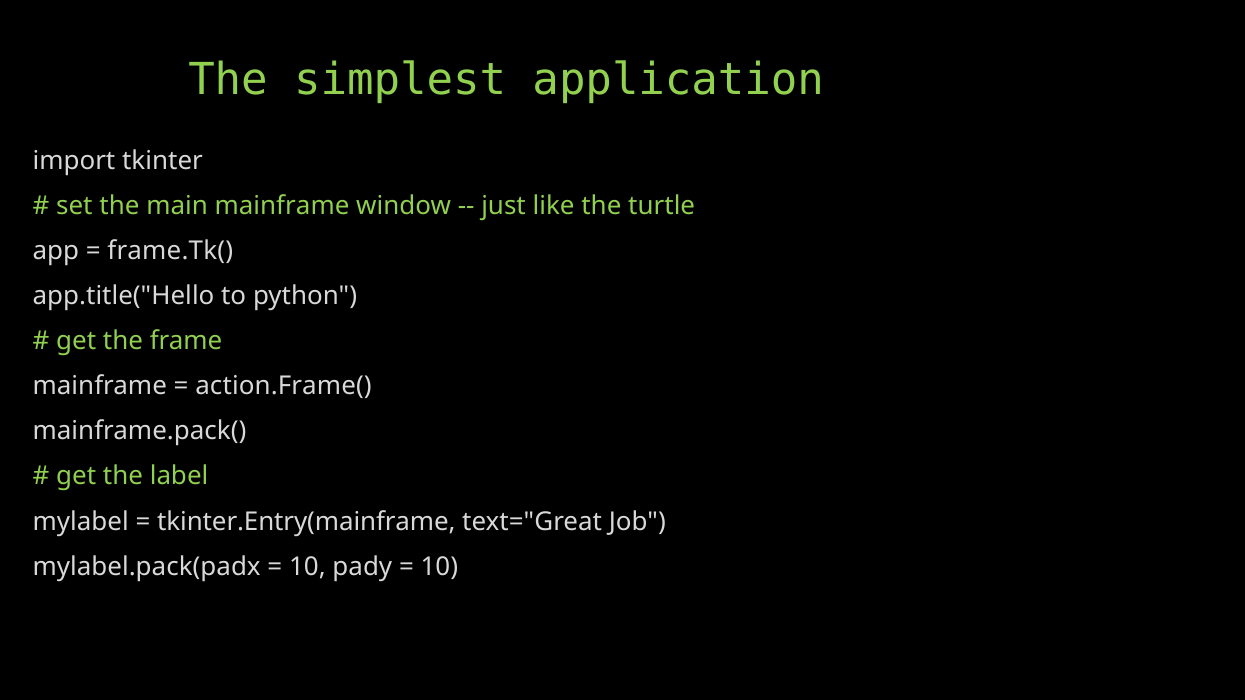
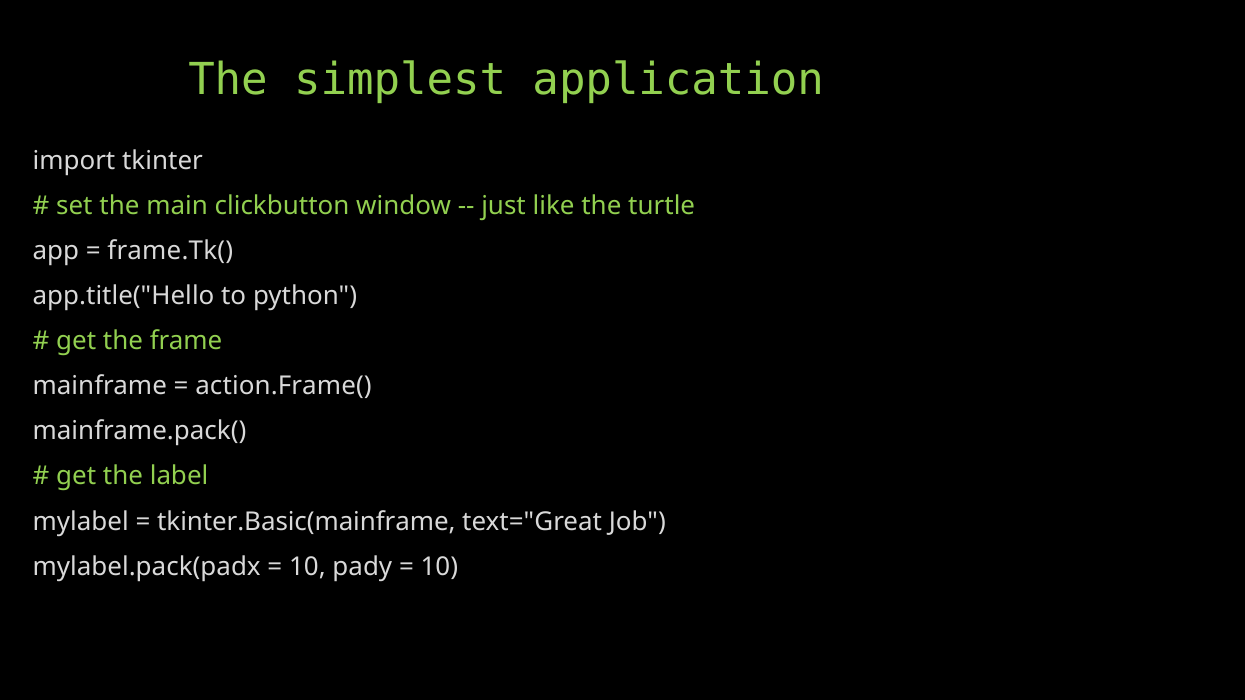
main mainframe: mainframe -> clickbutton (282, 206)
tkinter.Entry(mainframe: tkinter.Entry(mainframe -> tkinter.Basic(mainframe (306, 522)
